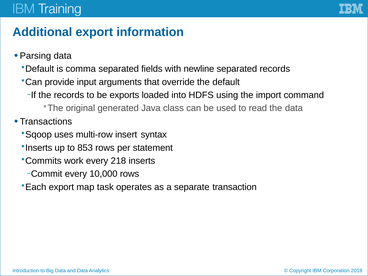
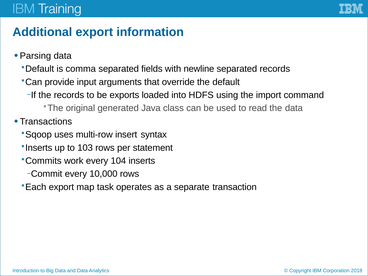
853: 853 -> 103 (85, 148)
218: 218 -> 104 (118, 161)
